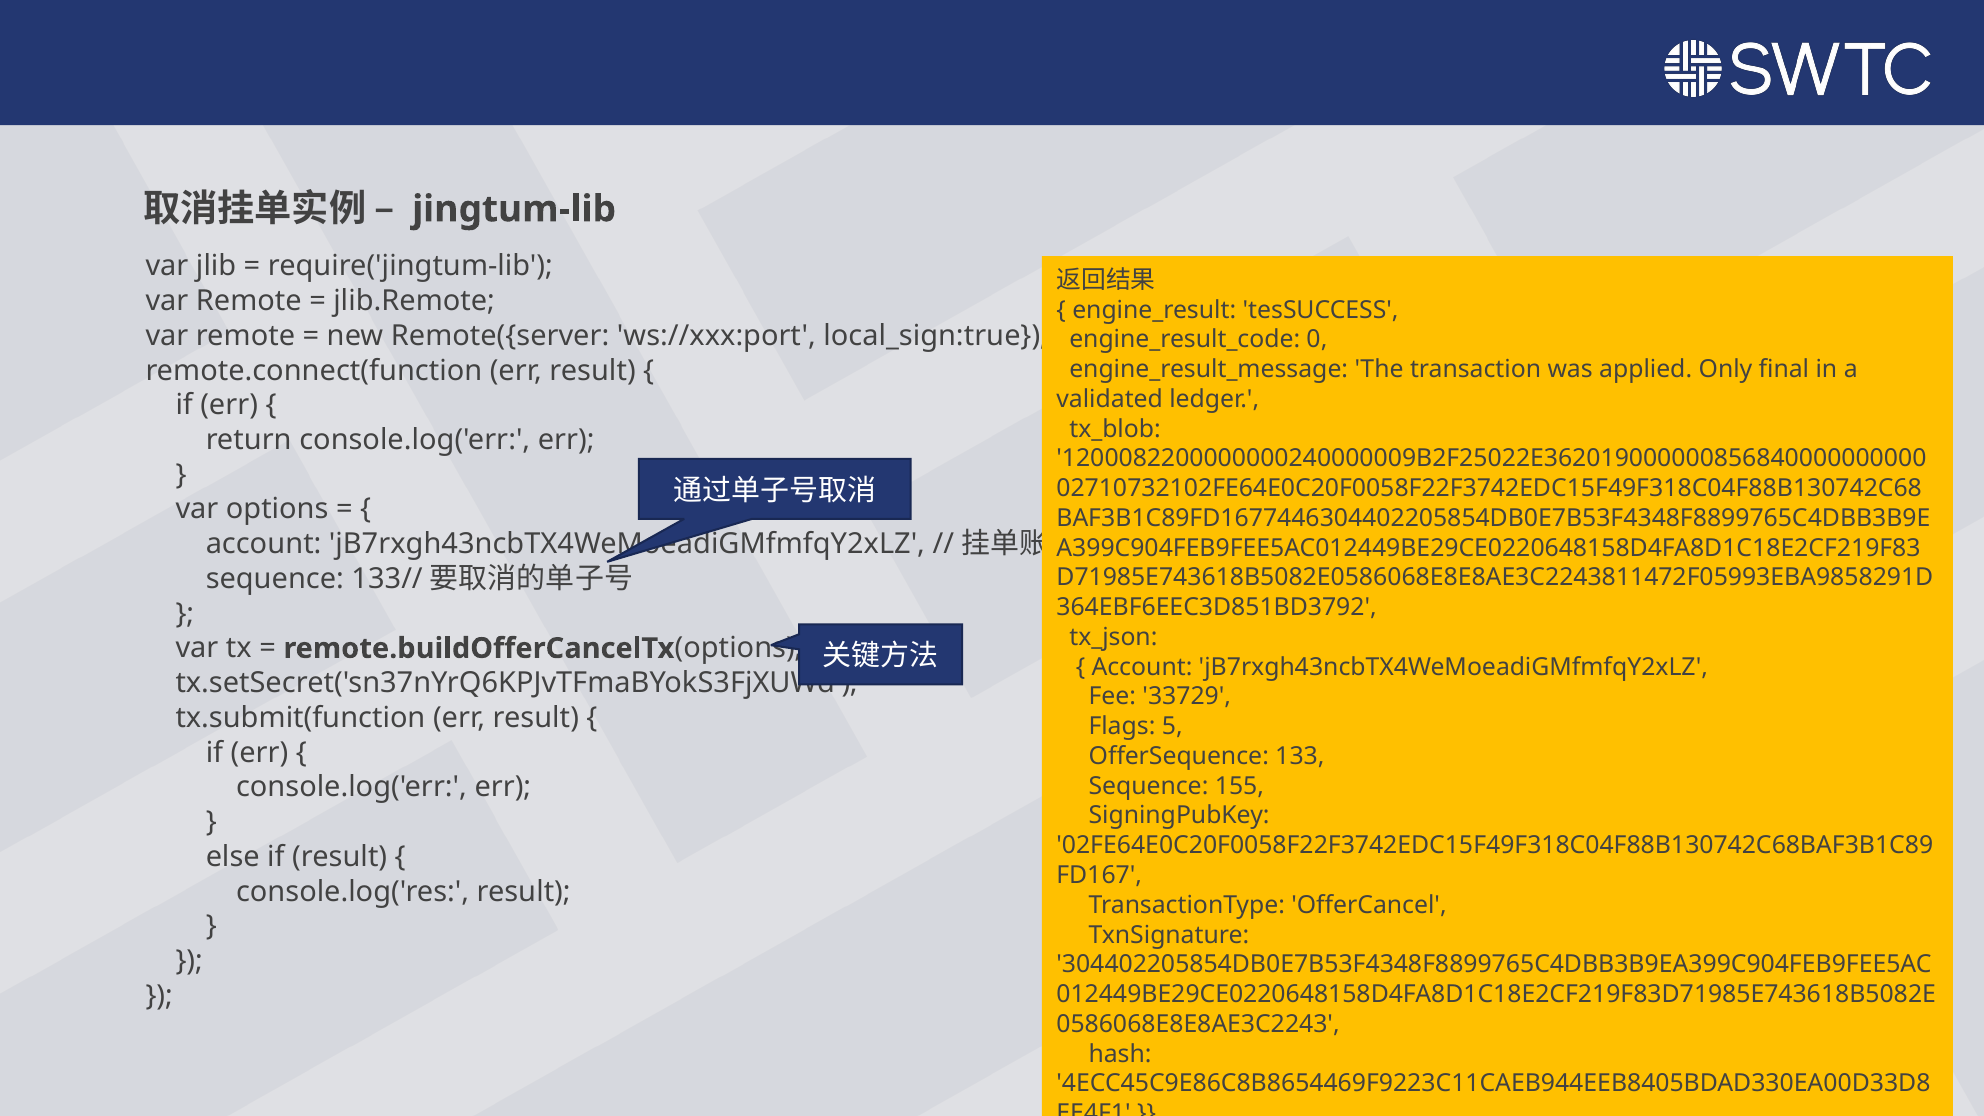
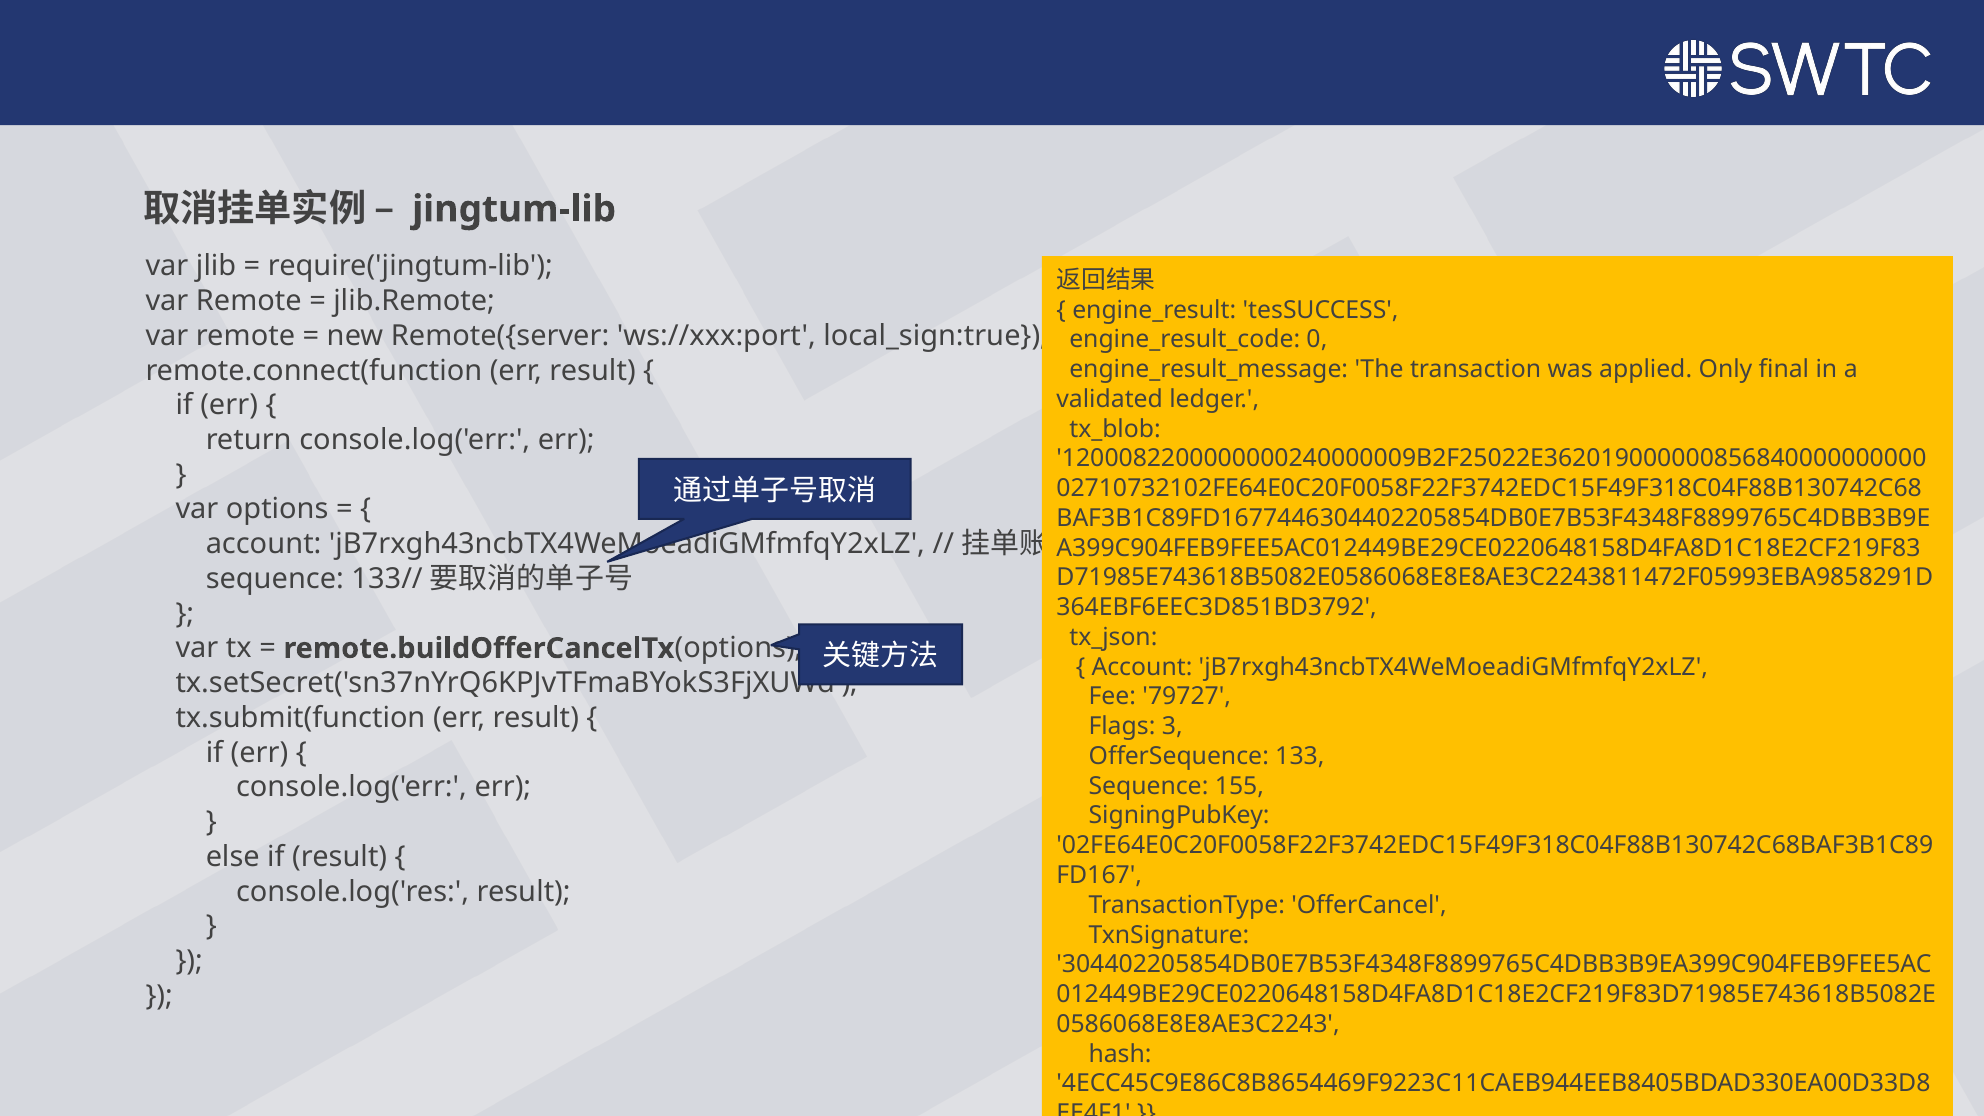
33729: 33729 -> 79727 (1187, 697)
5: 5 -> 3 (1172, 727)
